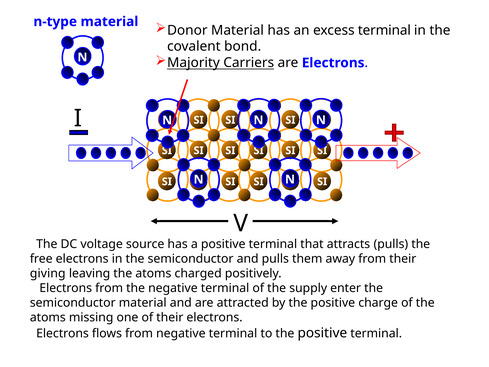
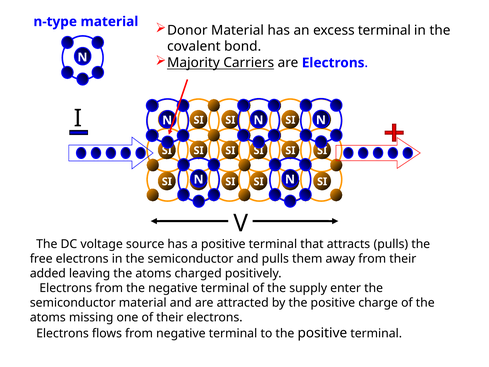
giving: giving -> added (48, 273)
